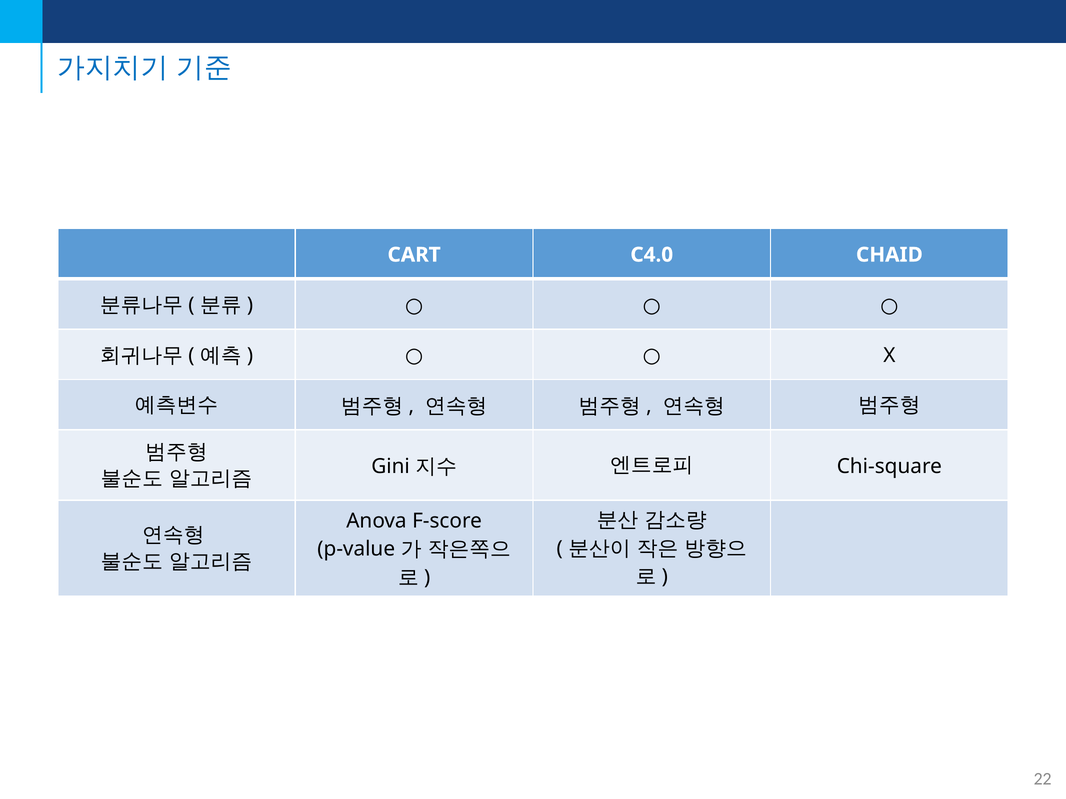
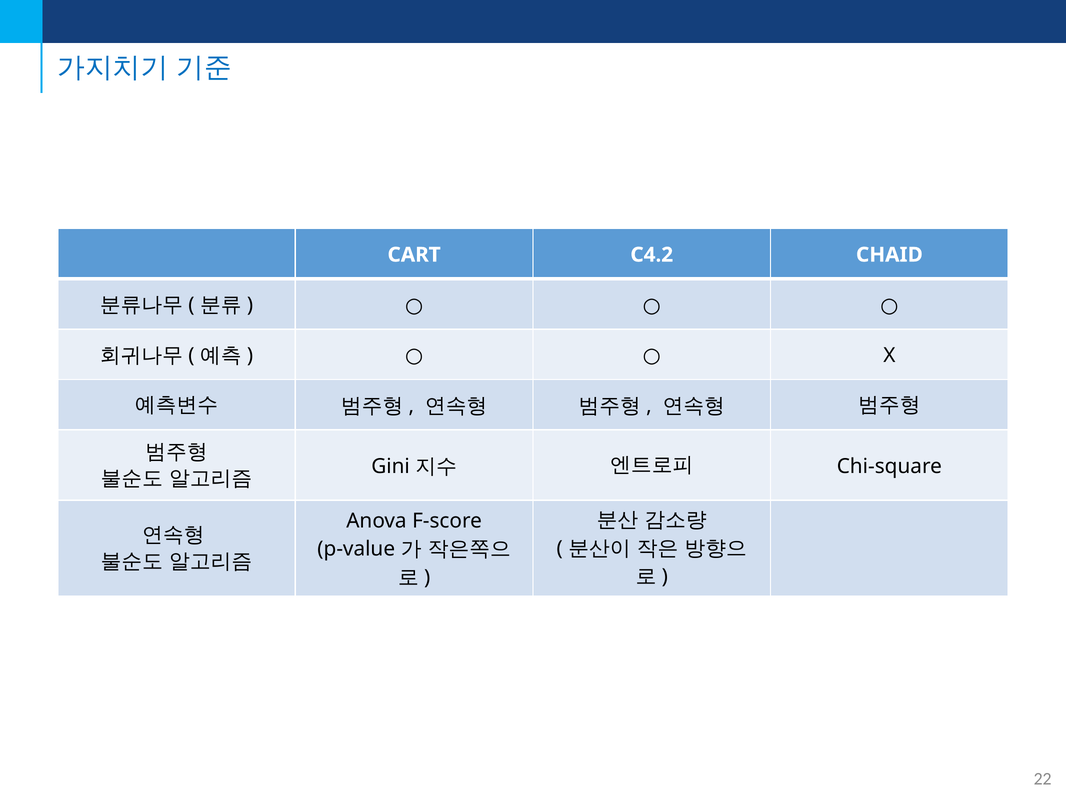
C4.0: C4.0 -> C4.2 (652, 255)
